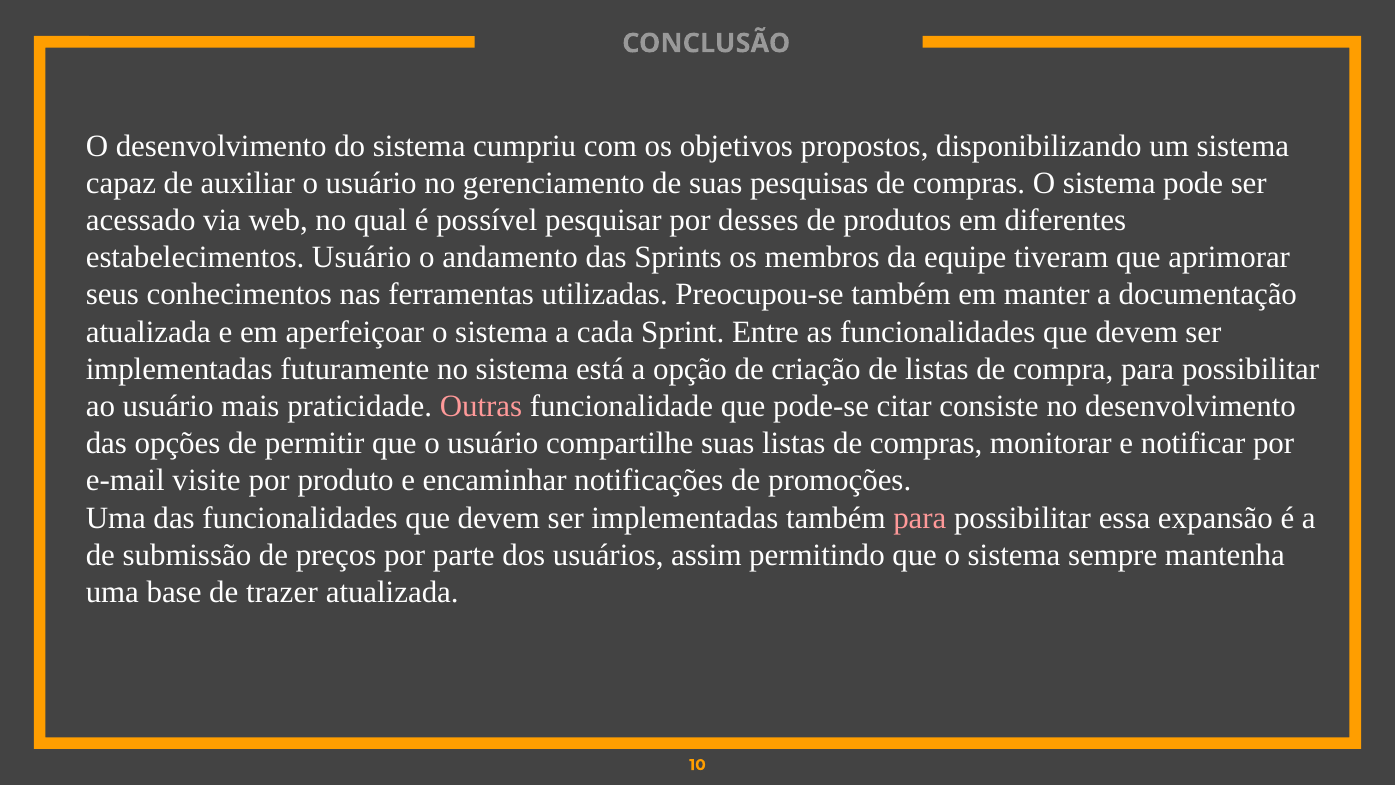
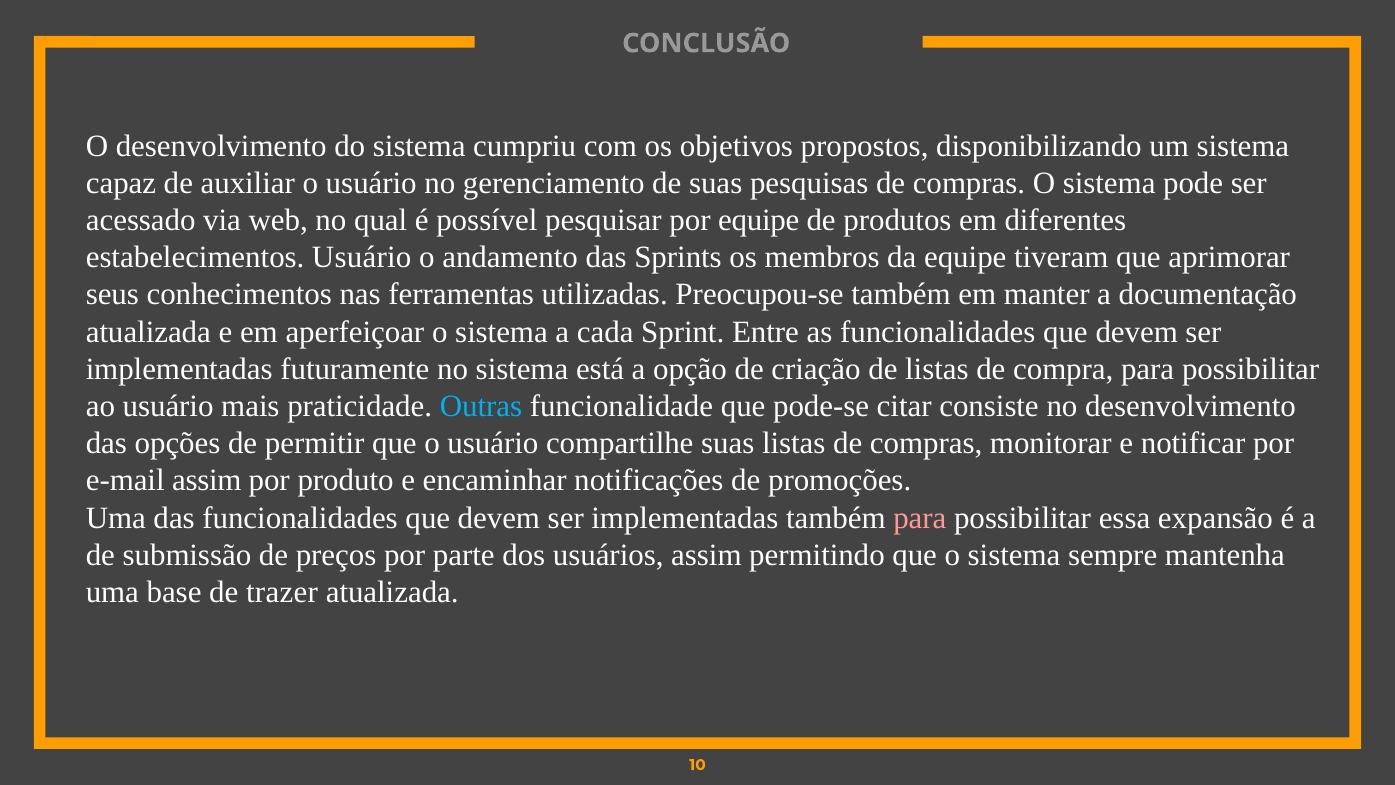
por desses: desses -> equipe (759, 220)
Outras colour: pink -> light blue (481, 406)
e-mail visite: visite -> assim (207, 481)
